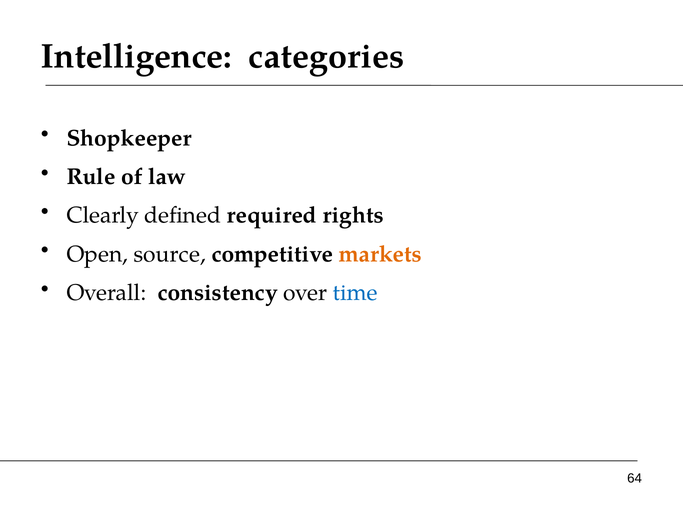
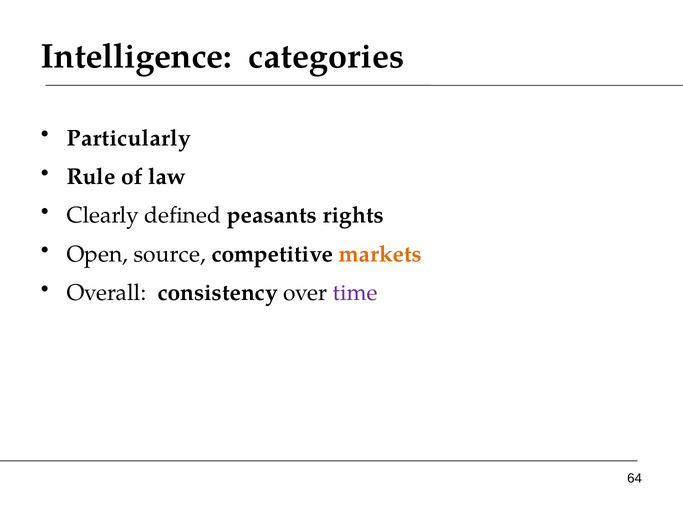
Shopkeeper: Shopkeeper -> Particularly (129, 138)
required: required -> peasants (272, 216)
time colour: blue -> purple (355, 293)
